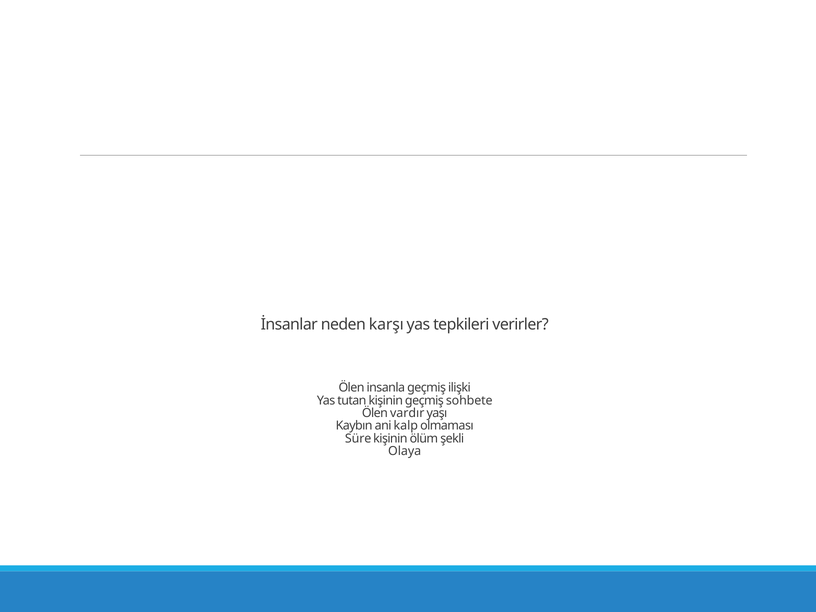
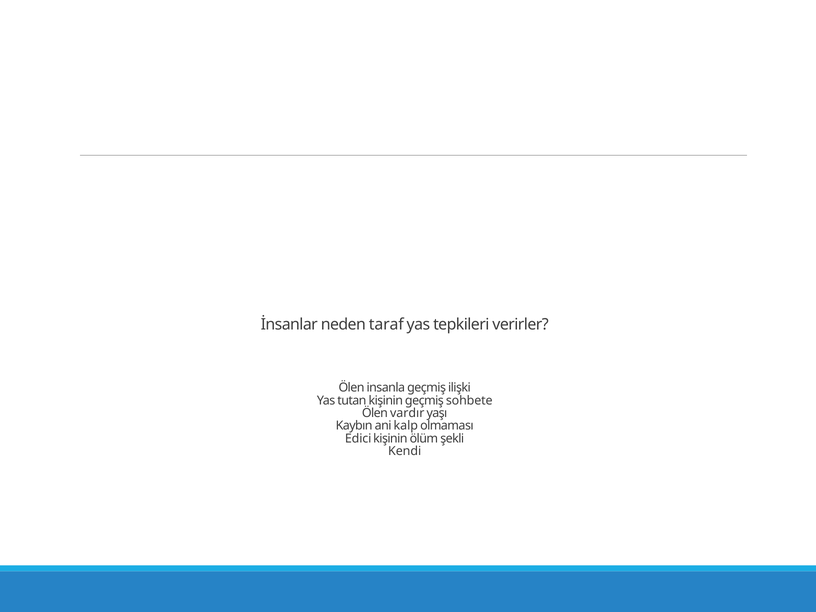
karşı: karşı -> taraf (386, 325)
Süre: Süre -> Edici (358, 439)
Olaya: Olaya -> Kendi (405, 451)
